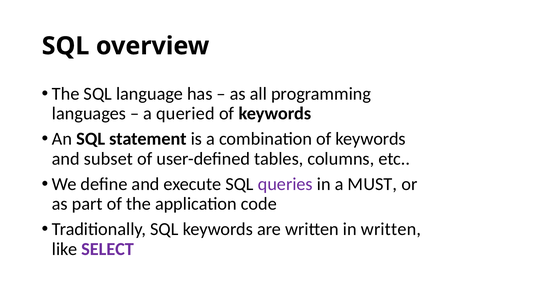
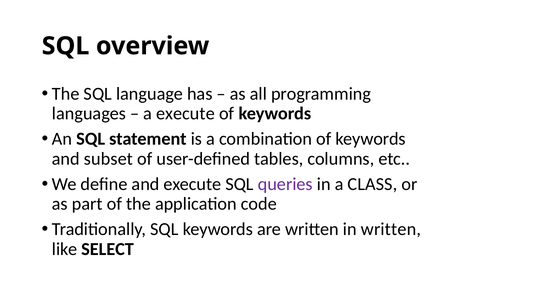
a queried: queried -> execute (185, 113)
MUST: MUST -> CLASS (372, 184)
SELECT colour: purple -> black (108, 249)
